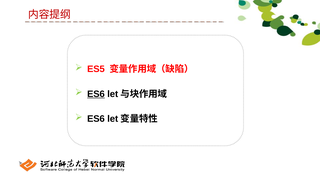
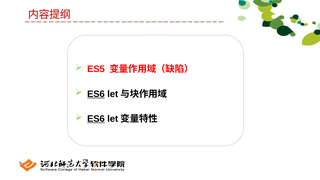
ES6 underline: none -> present (96, 119)
